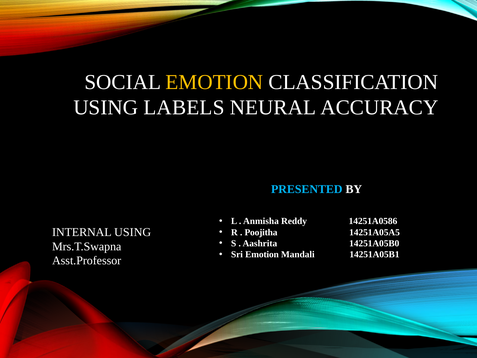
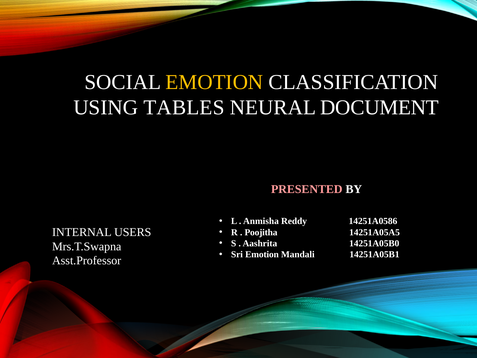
LABELS: LABELS -> TABLES (184, 107)
ACCURACY: ACCURACY -> DOCUMENT (380, 107)
PRESENTED colour: light blue -> pink (307, 189)
INTERNAL USING: USING -> USERS (133, 232)
